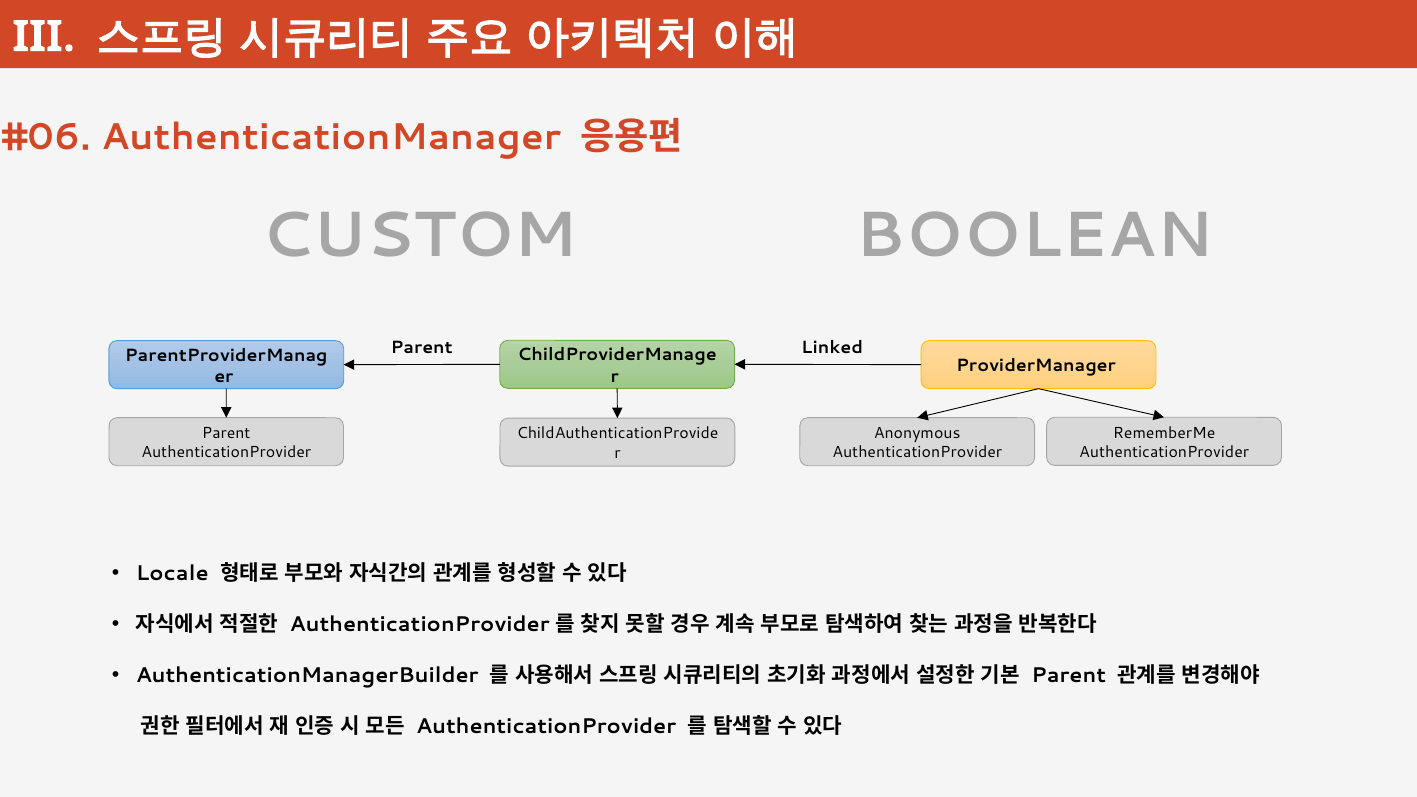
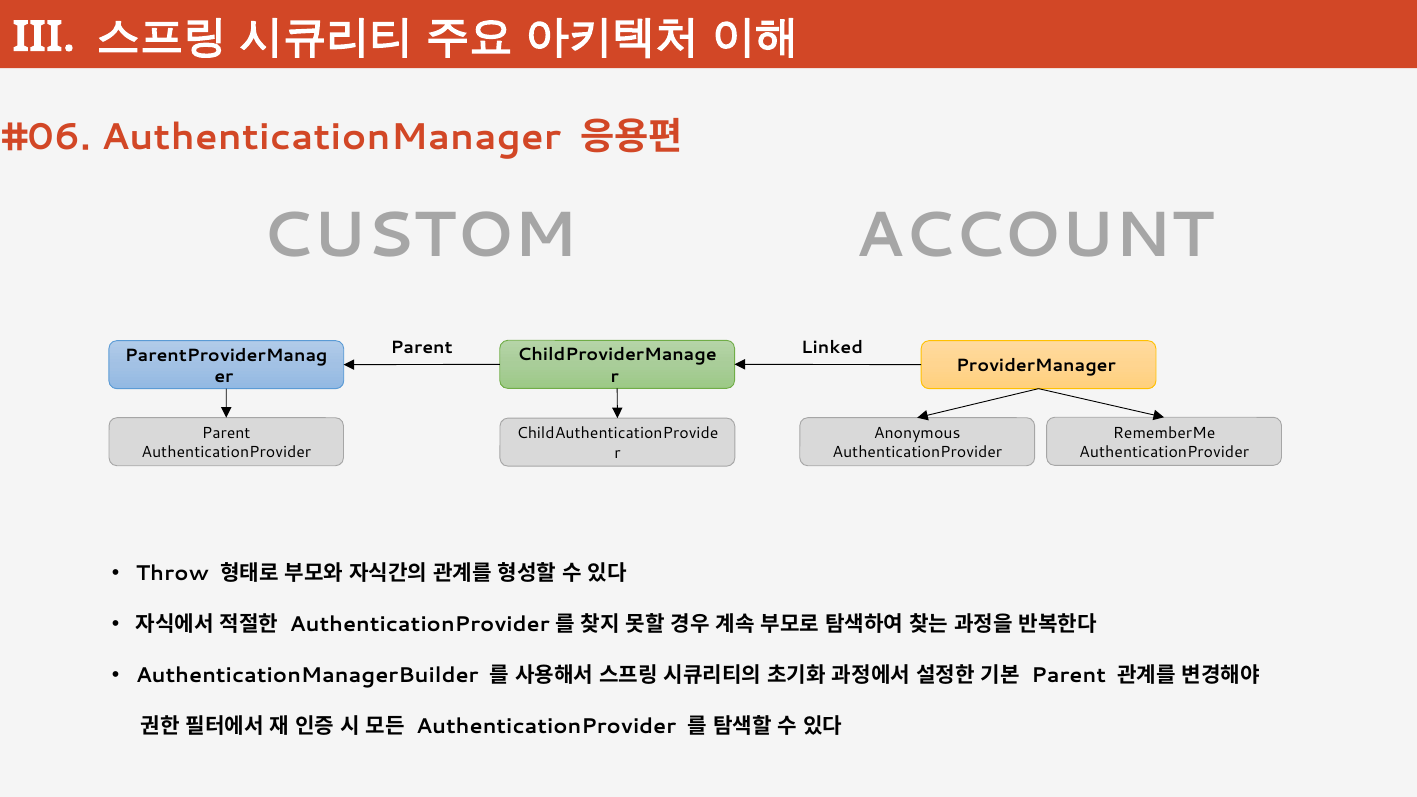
BOOLEAN: BOOLEAN -> ACCOUNT (1035, 235)
Locale: Locale -> Throw (172, 573)
